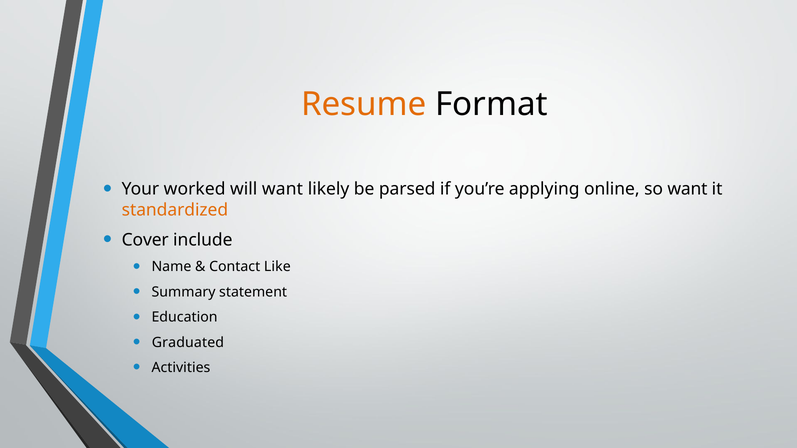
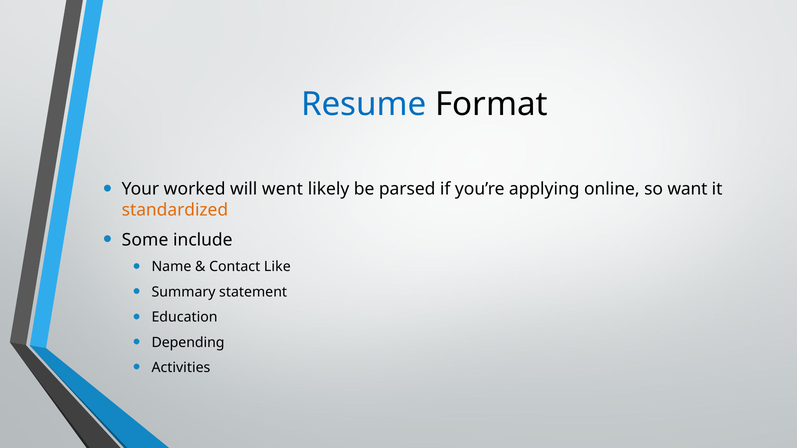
Resume colour: orange -> blue (364, 104)
will want: want -> went (282, 189)
Cover: Cover -> Some (145, 240)
Graduated: Graduated -> Depending (188, 343)
